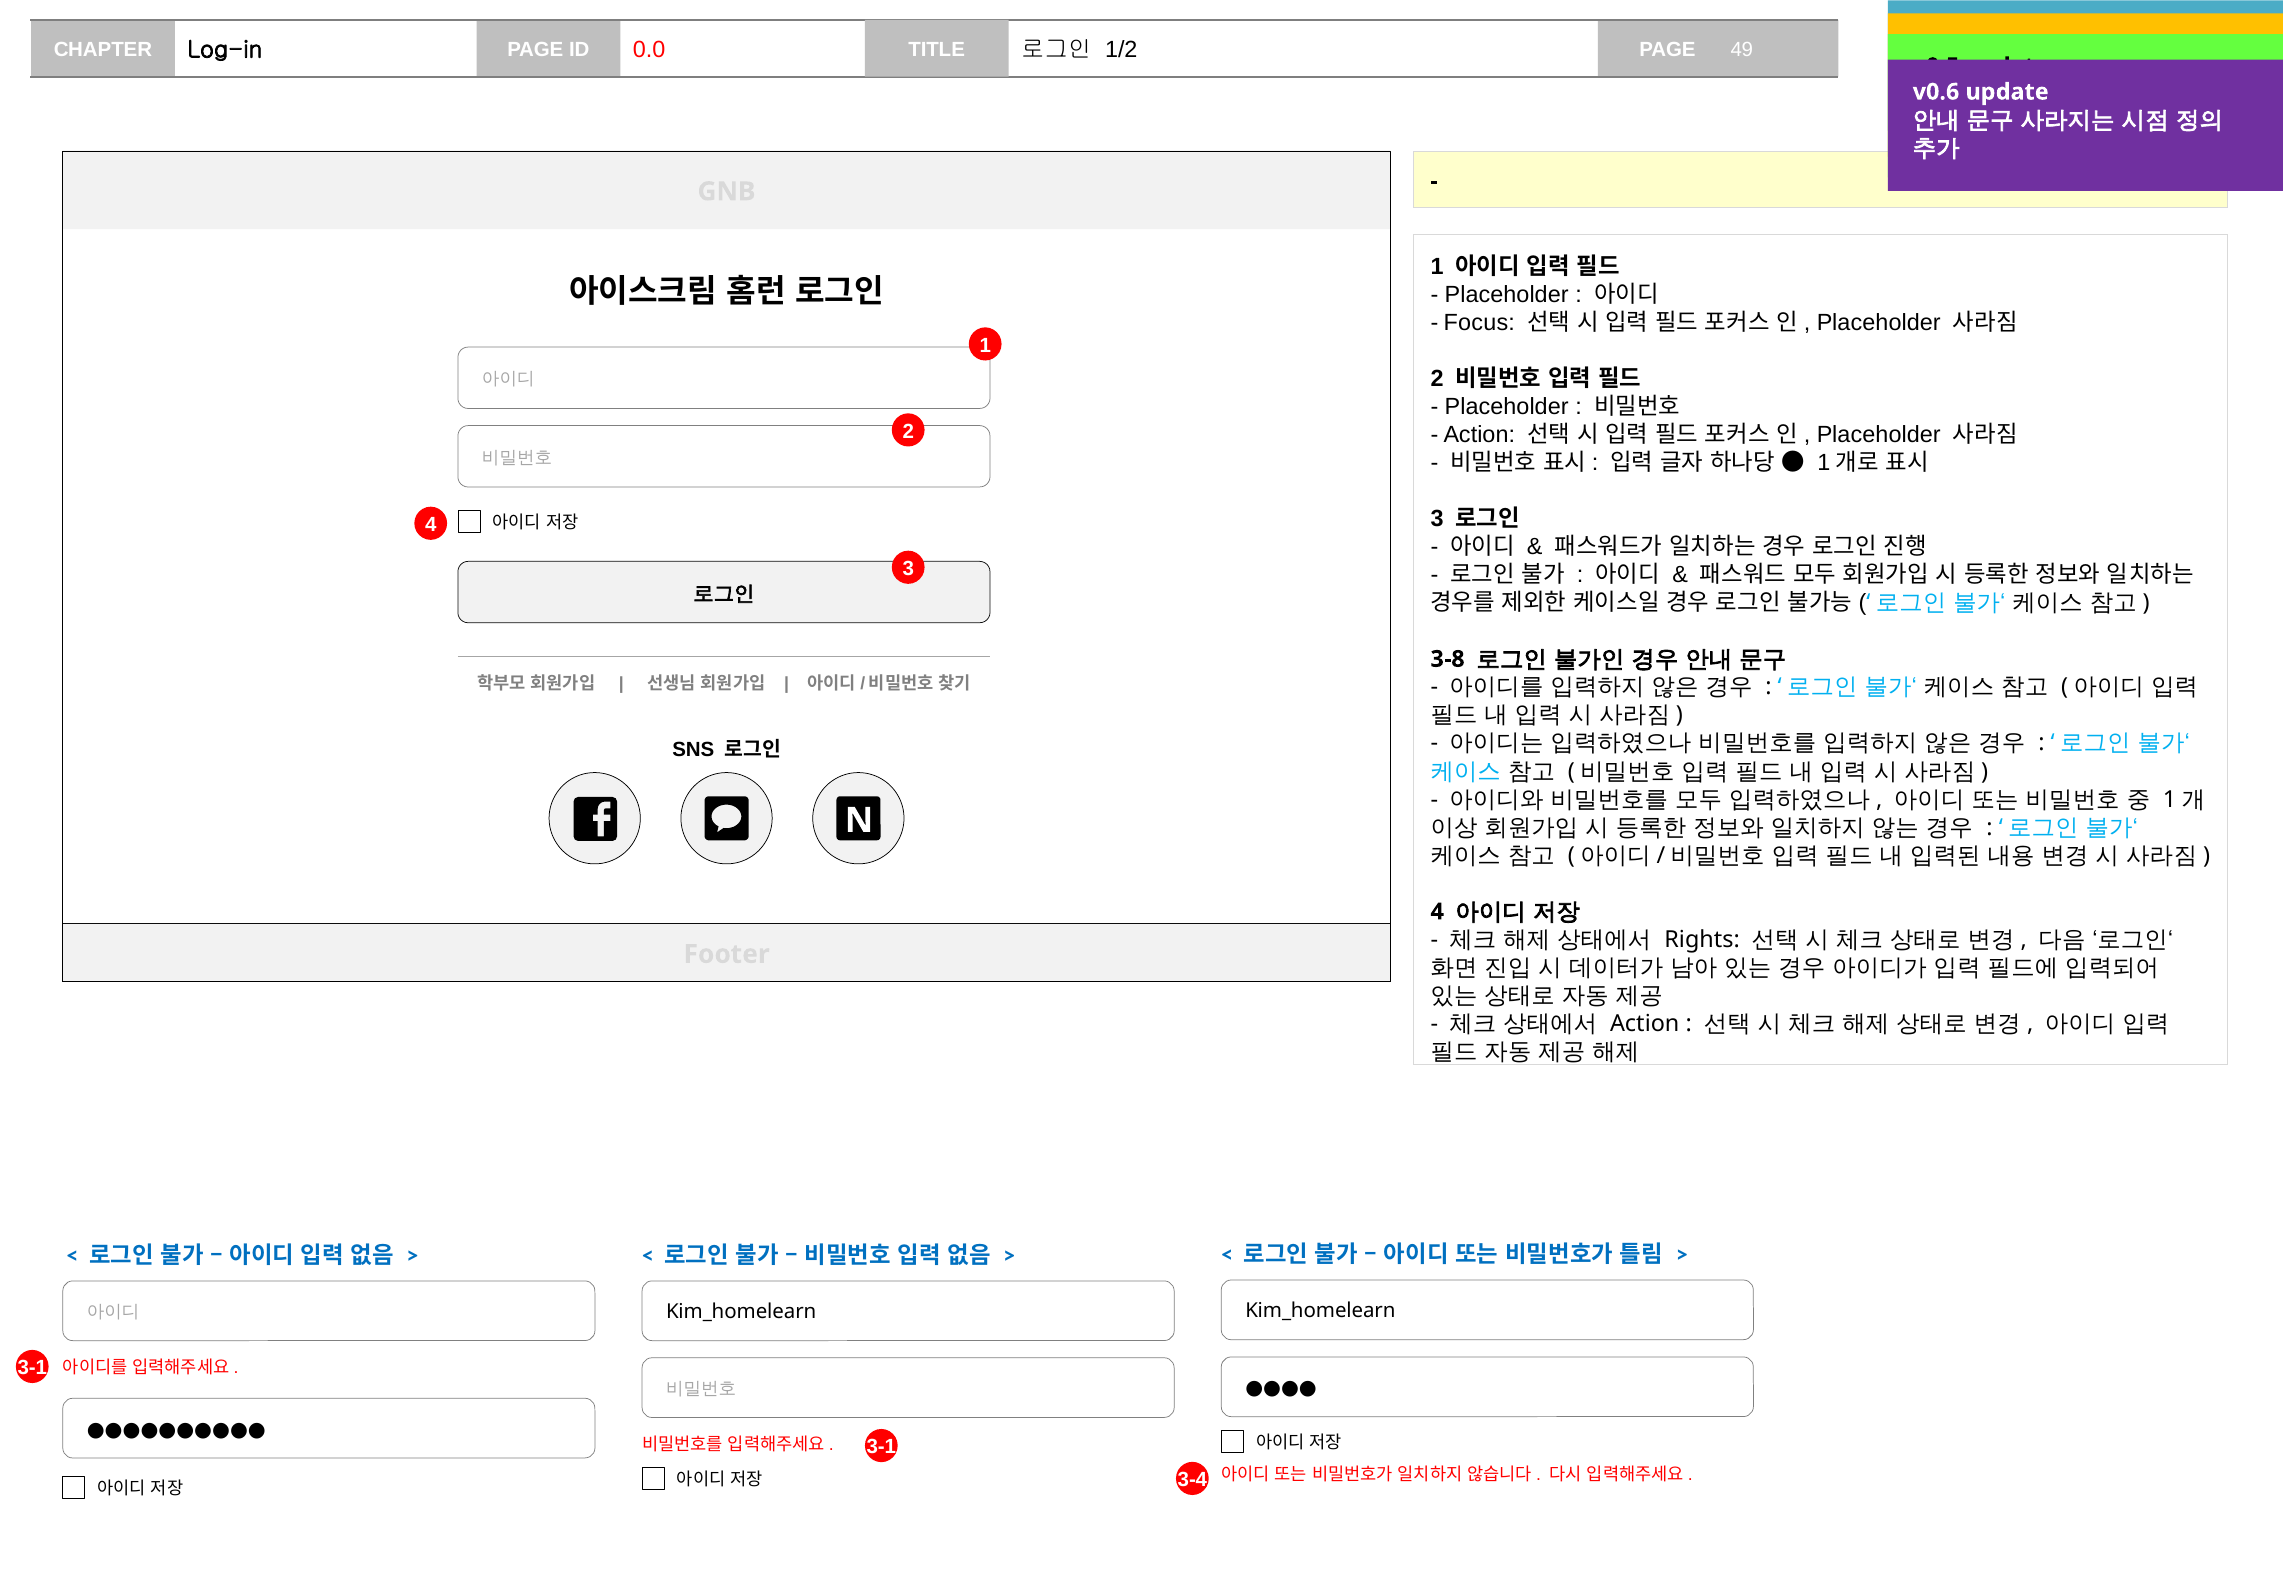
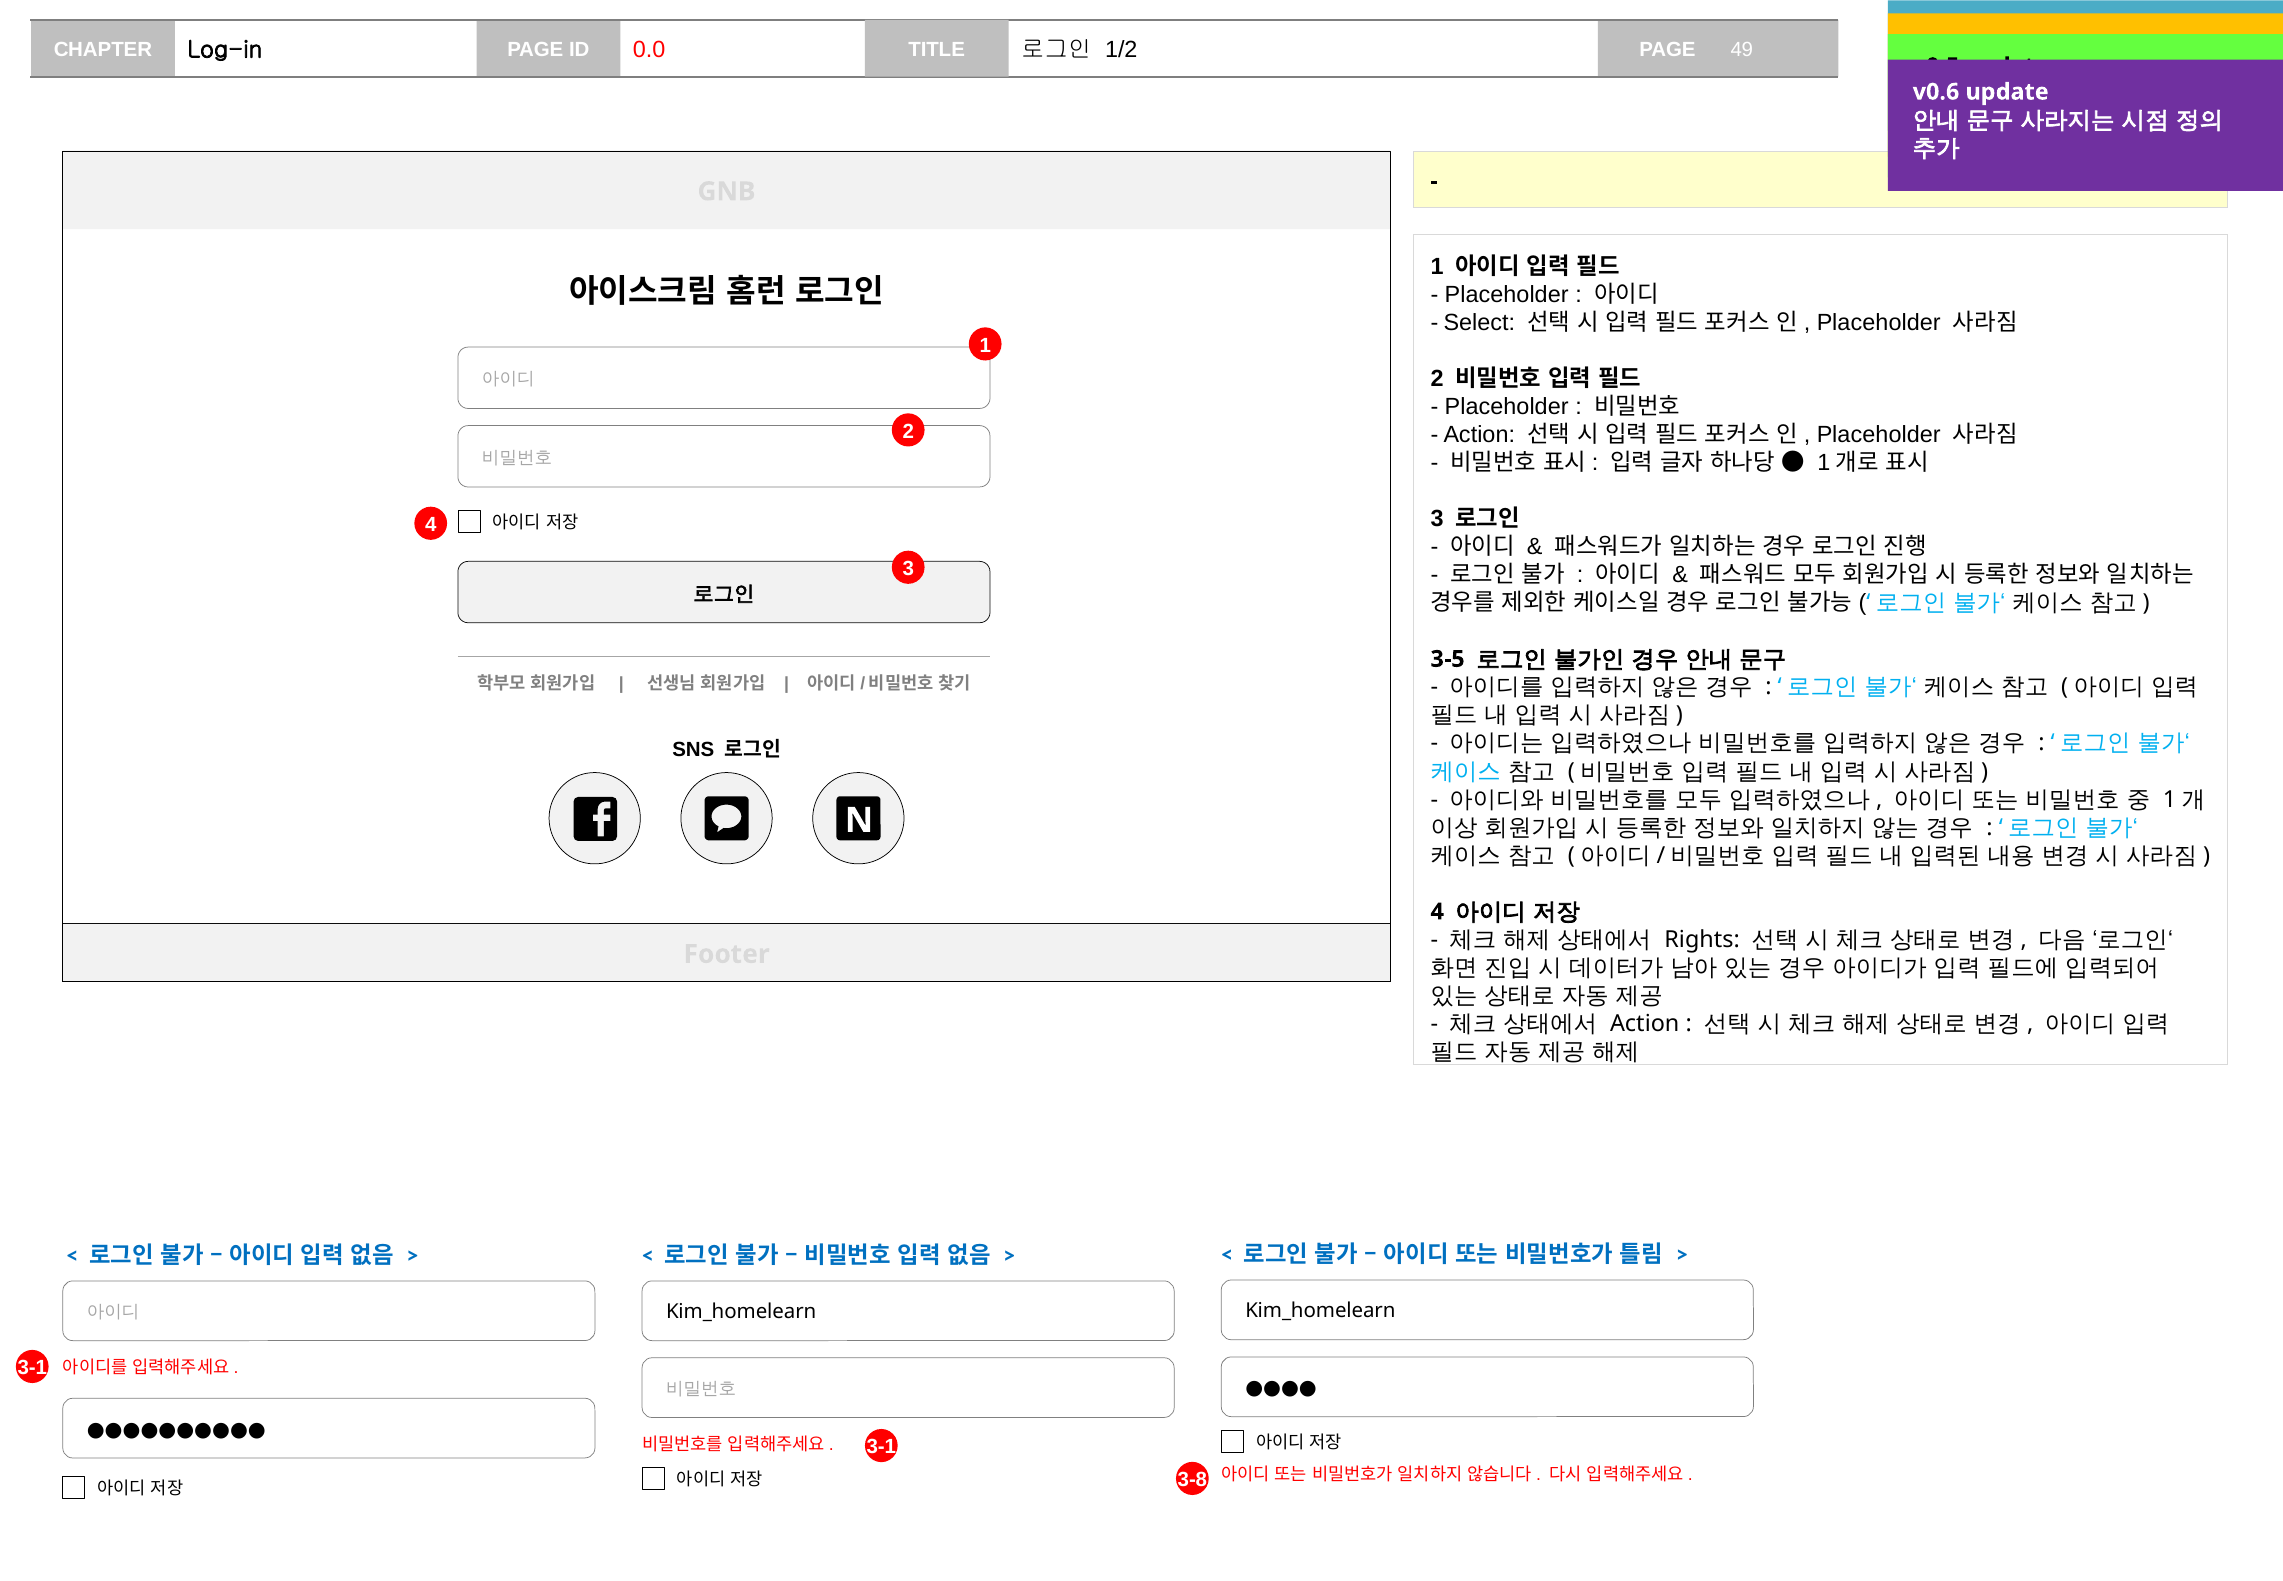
Focus: Focus -> Select (1479, 322)
3-8: 3-8 -> 3-5 (1448, 659)
3-4: 3-4 -> 3-8 (1192, 1479)
